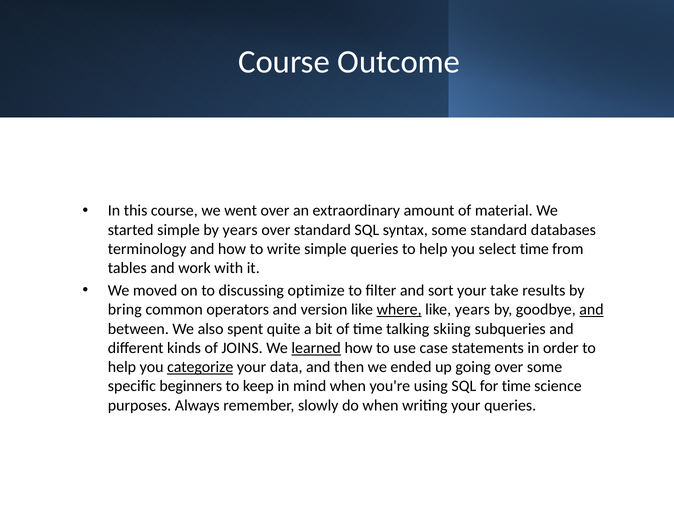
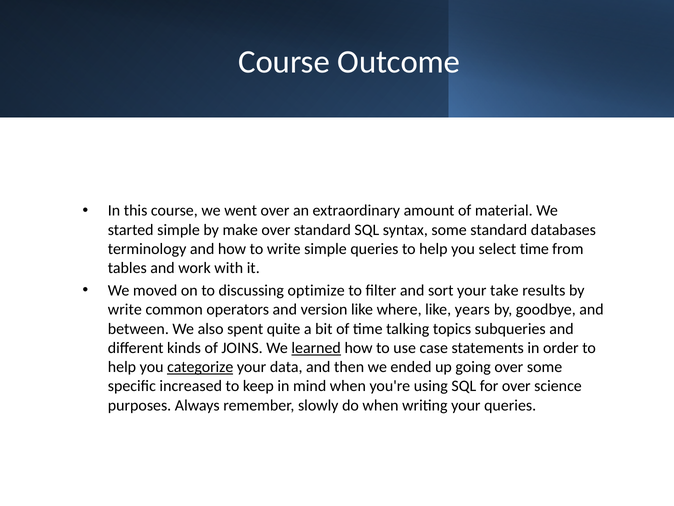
by years: years -> make (240, 230)
bring: bring -> write (125, 309)
where underline: present -> none (399, 309)
and underline: present -> none (591, 309)
skiing: skiing -> topics (452, 328)
beginners: beginners -> increased (191, 386)
for time: time -> over (516, 386)
